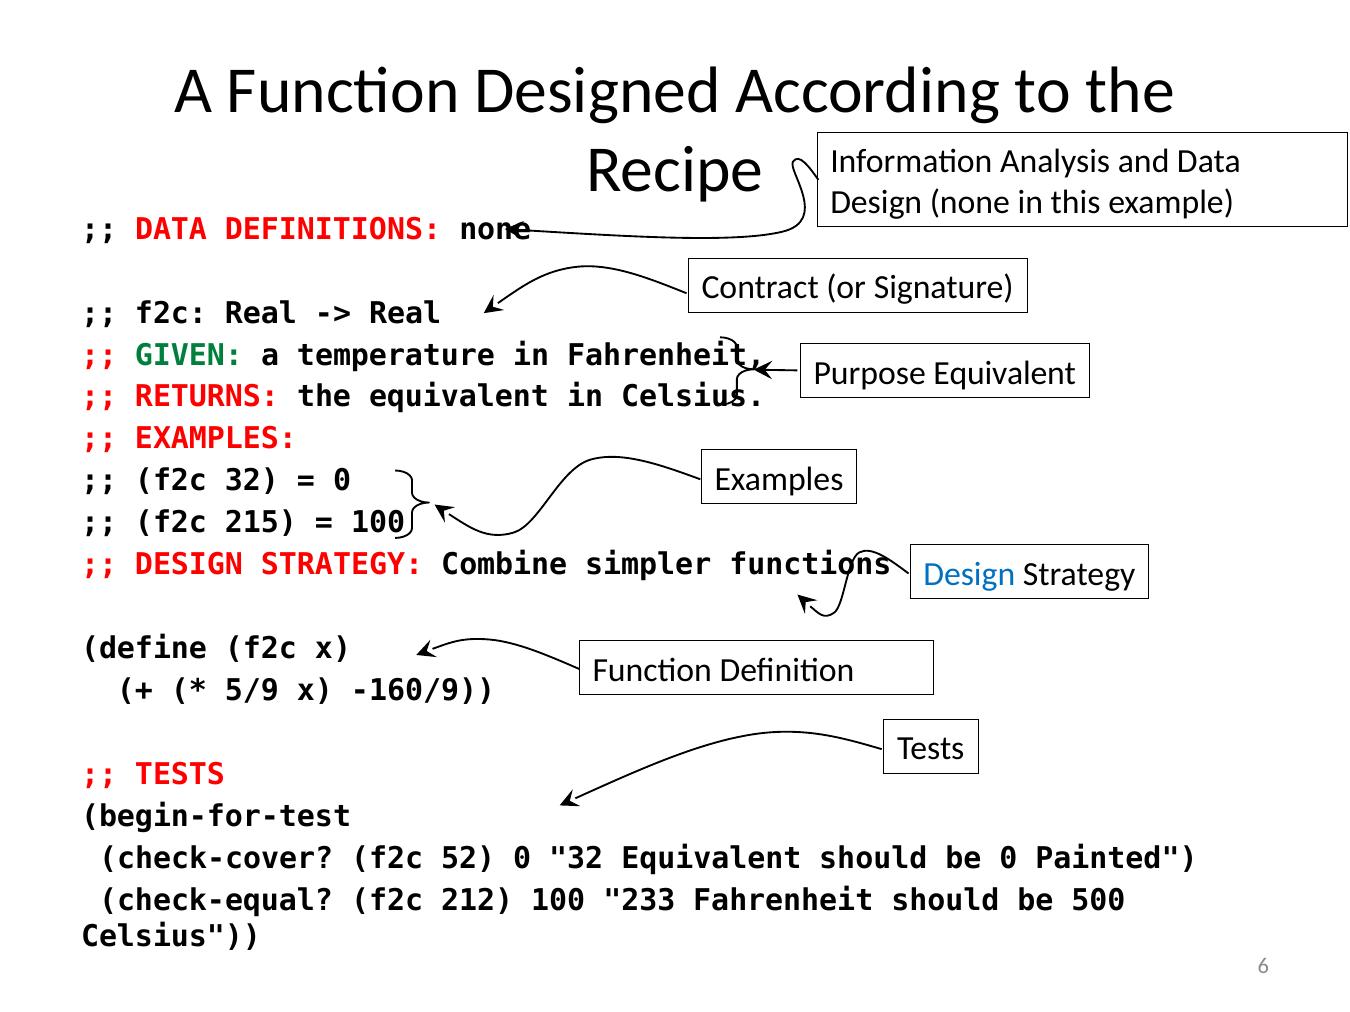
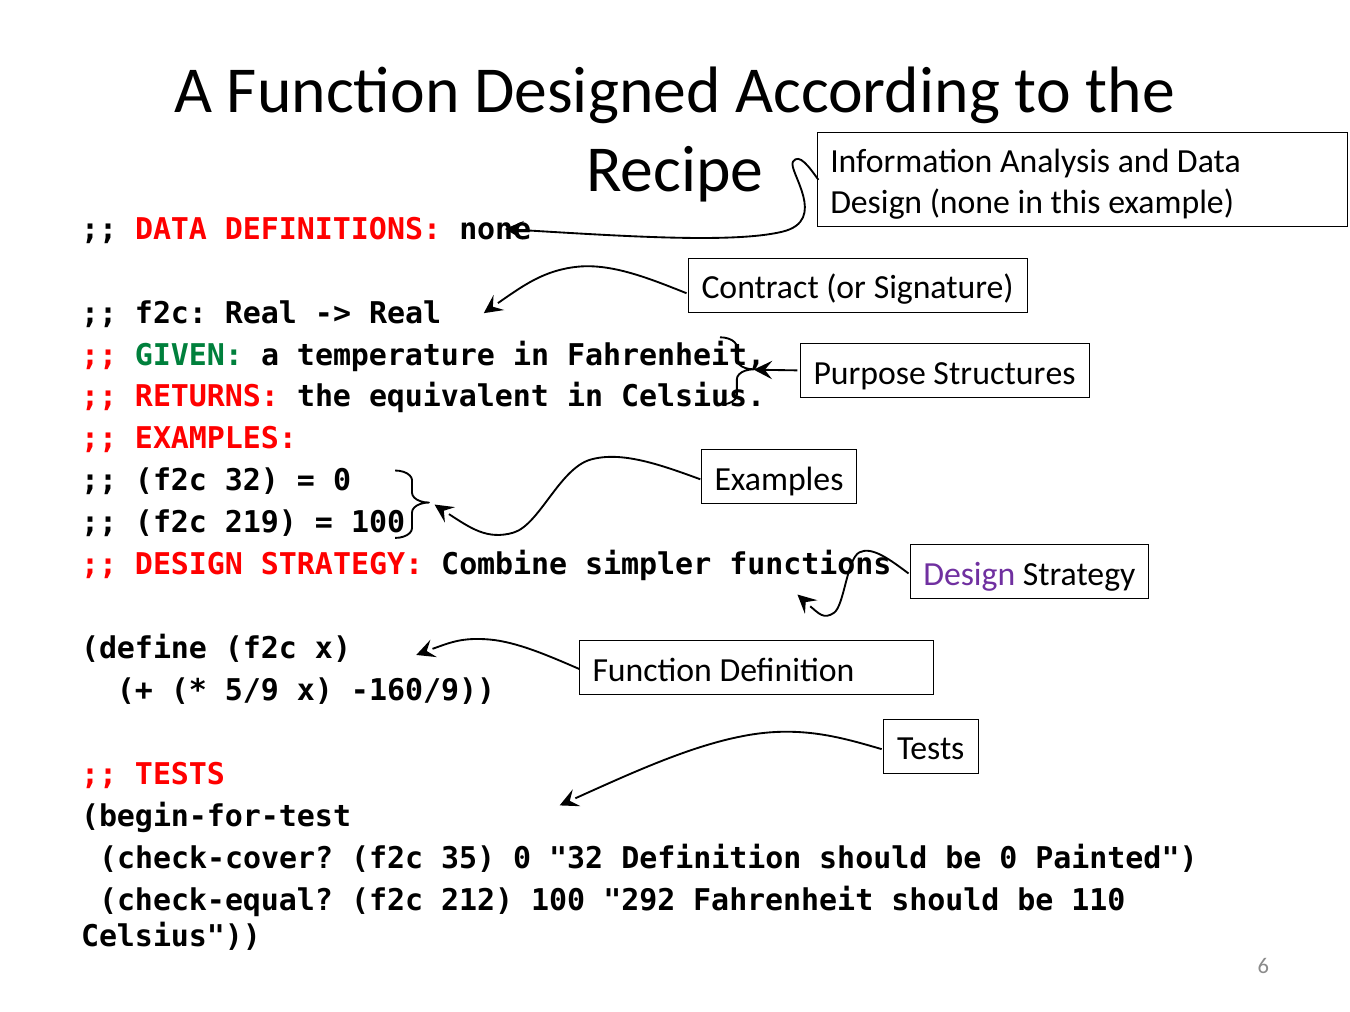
Purpose Equivalent: Equivalent -> Structures (1005, 373)
215: 215 -> 219 (261, 523)
Design colour: blue -> purple (969, 575)
52: 52 -> 35 (468, 859)
32 Equivalent: Equivalent -> Definition (711, 859)
233: 233 -> 292 (639, 901)
500: 500 -> 110 (1098, 901)
